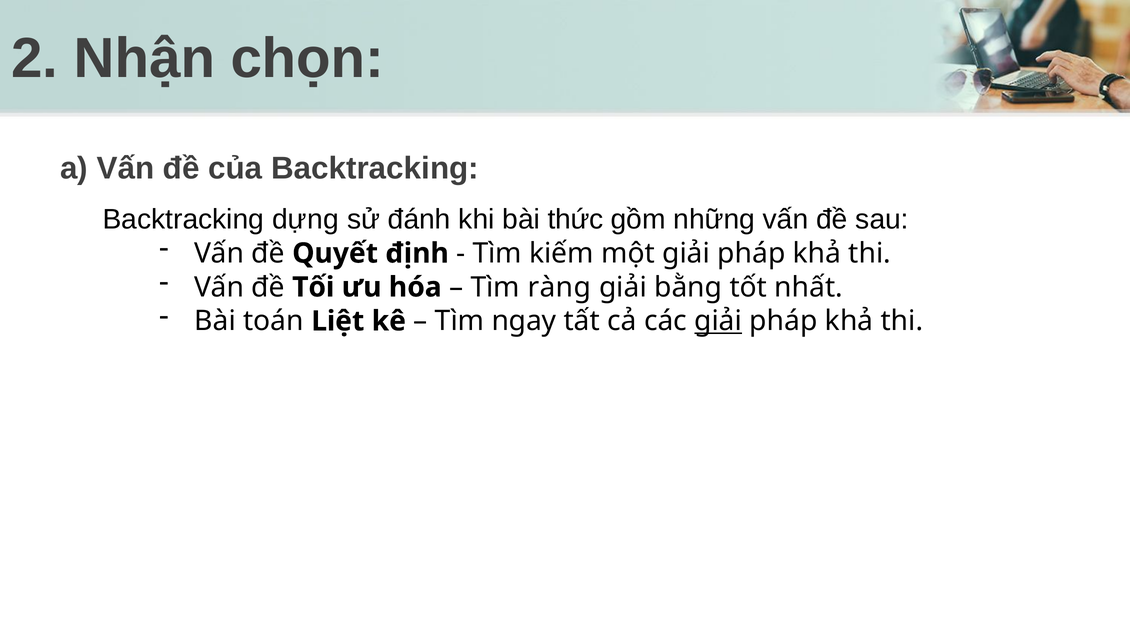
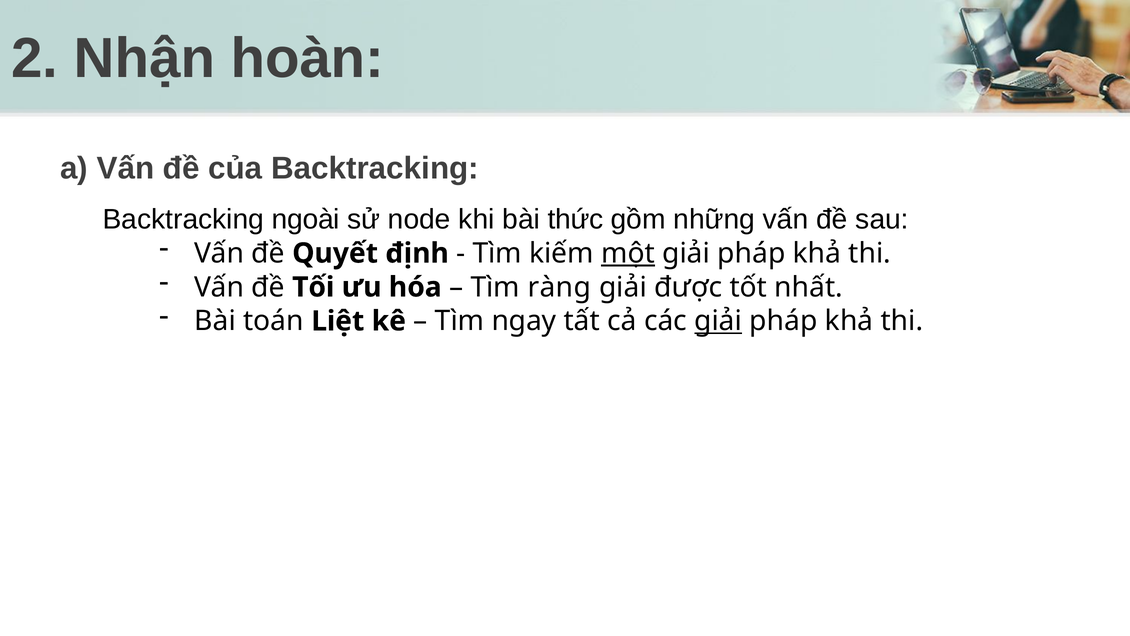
chọn: chọn -> hoàn (307, 59)
dựng: dựng -> ngoài (306, 219)
đánh: đánh -> node (419, 219)
một underline: none -> present (628, 253)
bằng: bằng -> được (688, 287)
